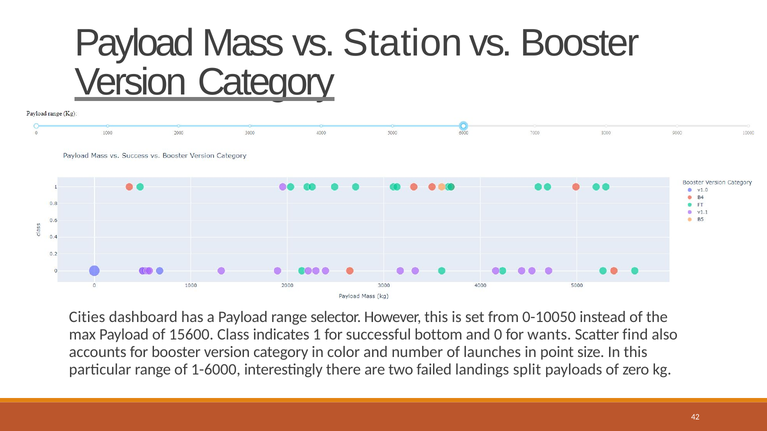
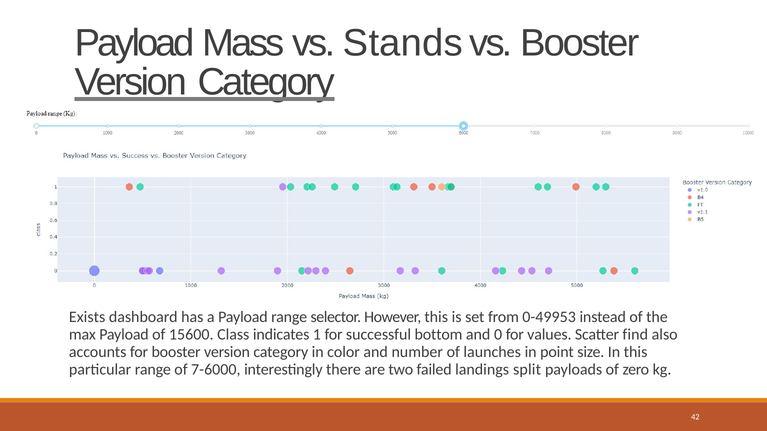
Station: Station -> Stands (403, 43)
Cities: Cities -> Exists (87, 317)
0-10050: 0-10050 -> 0-49953 (549, 317)
wants: wants -> values (549, 335)
1-6000: 1-6000 -> 7-6000 (216, 370)
